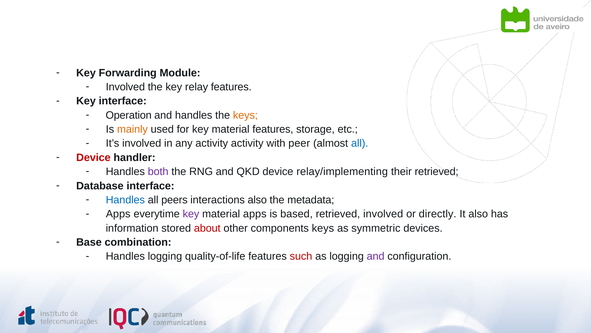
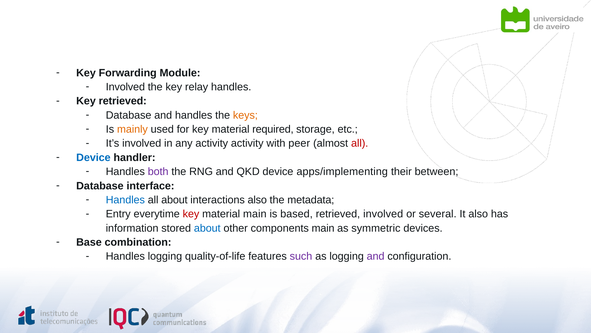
relay features: features -> handles (231, 87)
Key interface: interface -> retrieved (123, 101)
Operation: Operation -> Database (129, 115)
material features: features -> required (273, 129)
all colour: blue -> red (360, 143)
Device colour: red -> blue (93, 157)
relay/implementing: relay/implementing -> apps/implementing (342, 171)
their retrieved: retrieved -> between (437, 171)
all peers: peers -> about (174, 200)
Apps: Apps -> Entry (118, 214)
key colour: purple -> red (191, 214)
material apps: apps -> main (255, 214)
directly: directly -> several (438, 214)
about colour: red -> blue (207, 228)
components keys: keys -> main (323, 228)
such colour: red -> purple (301, 256)
